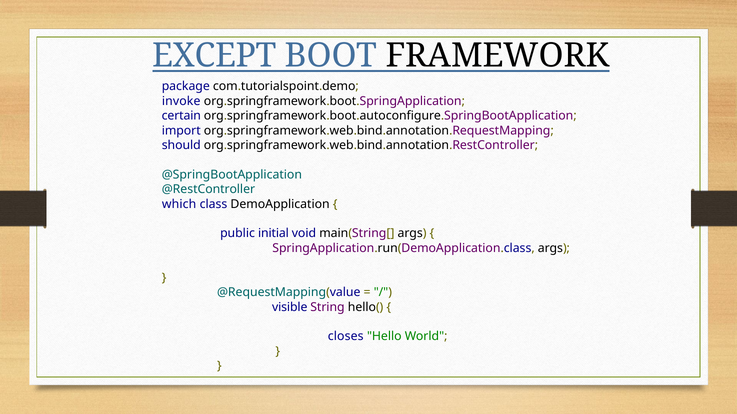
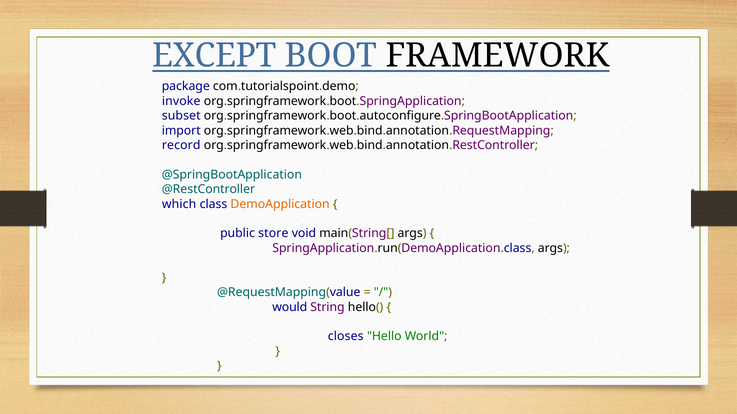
certain: certain -> subset (181, 116)
should: should -> record (181, 145)
DemoApplication colour: black -> orange (280, 204)
initial: initial -> store (273, 234)
visible: visible -> would (290, 307)
